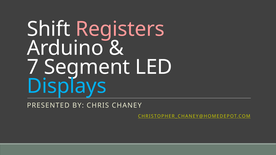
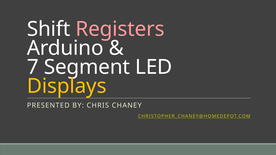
Displays colour: light blue -> yellow (67, 86)
